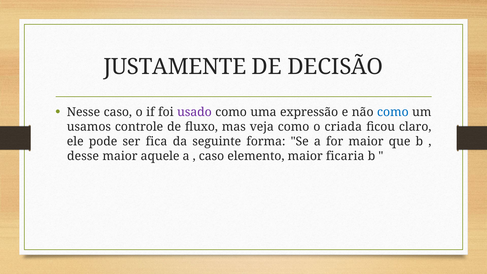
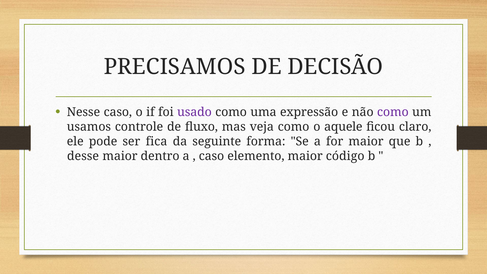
JUSTAMENTE: JUSTAMENTE -> PRECISAMOS (175, 67)
como colour: blue -> purple (393, 112)
criada: criada -> aquele (343, 127)
aquele: aquele -> dentro (160, 156)
ficaria: ficaria -> código (345, 156)
